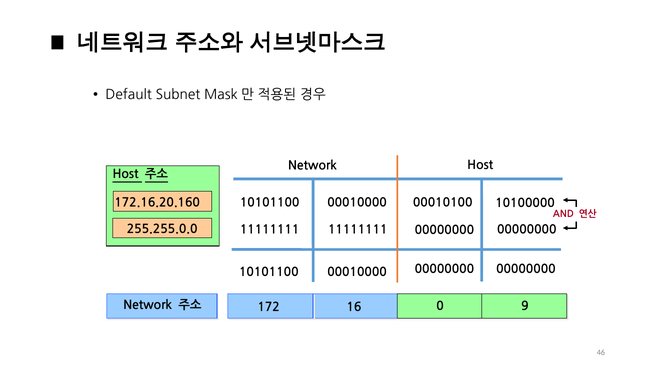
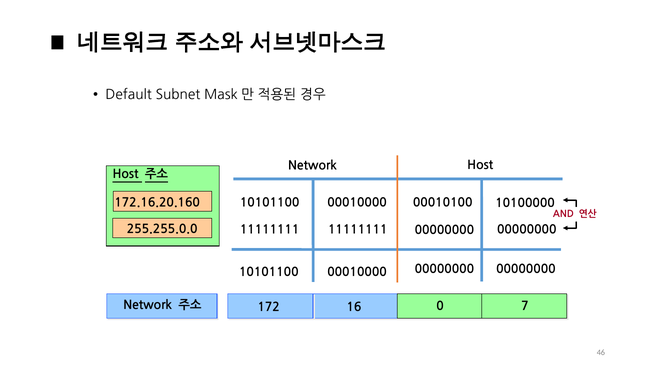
9: 9 -> 7 (525, 306)
